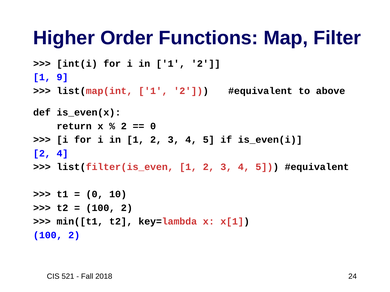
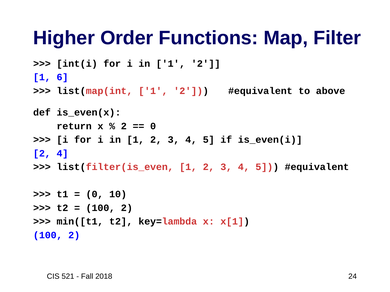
9: 9 -> 6 (62, 77)
